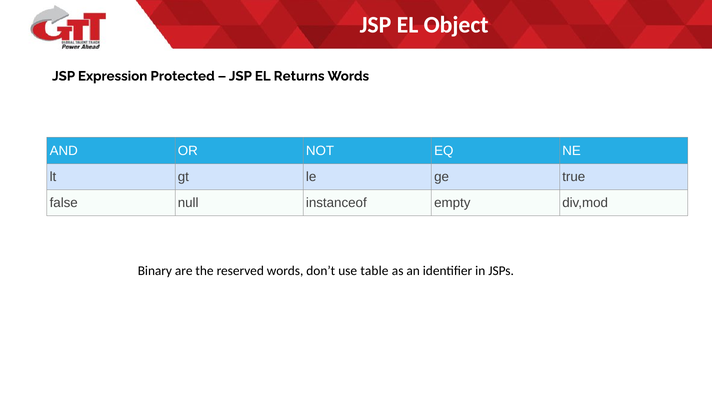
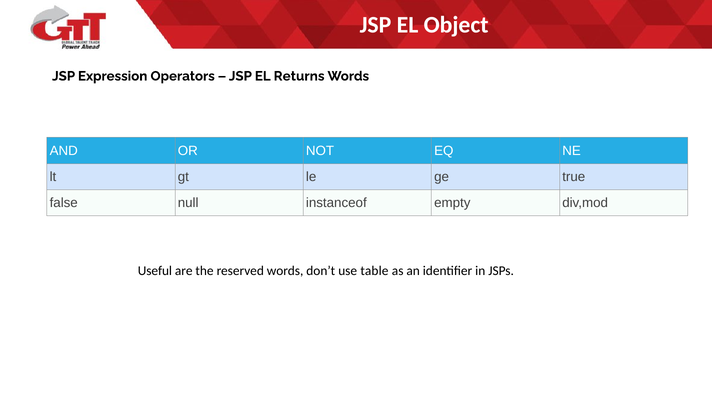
Protected: Protected -> Operators (183, 76)
Binary: Binary -> Useful (155, 271)
